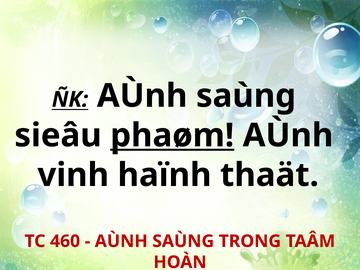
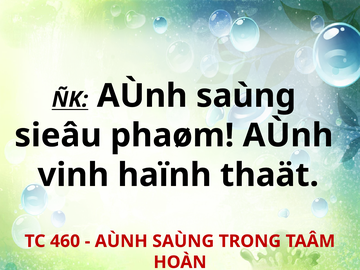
phaøm underline: present -> none (172, 135)
